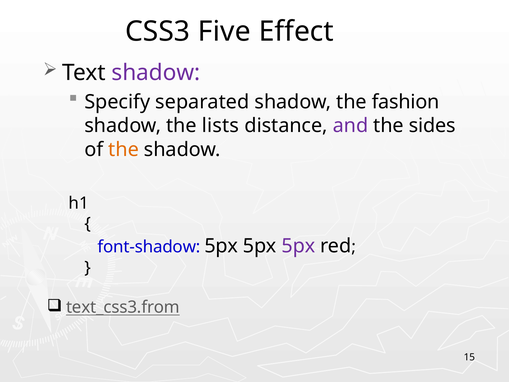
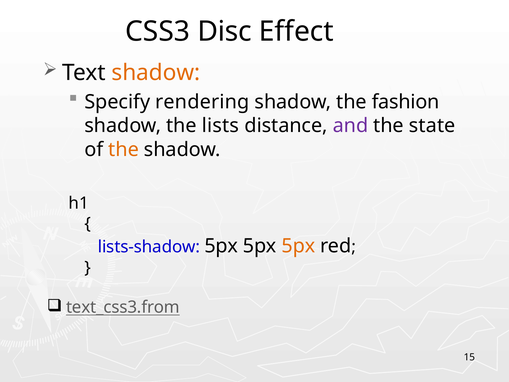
Five: Five -> Disc (225, 31)
shadow colour: purple -> orange (156, 73)
separated: separated -> rendering (202, 102)
sides: sides -> state (432, 126)
font-shadow: font-shadow -> lists-shadow (149, 247)
5px colour: purple -> orange (298, 246)
